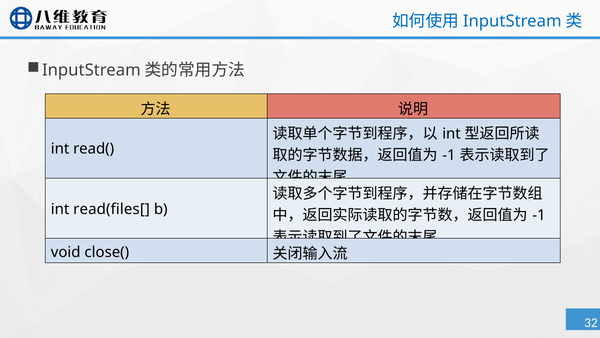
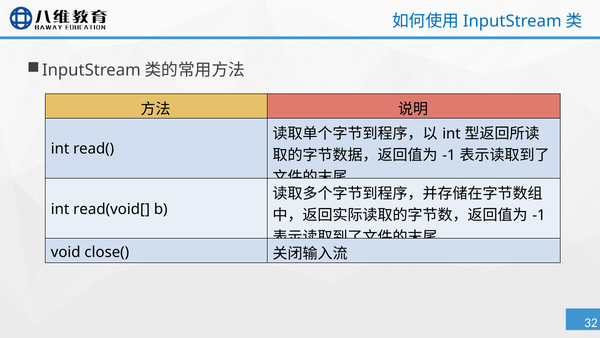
read(files[: read(files[ -> read(void[ (112, 209)
